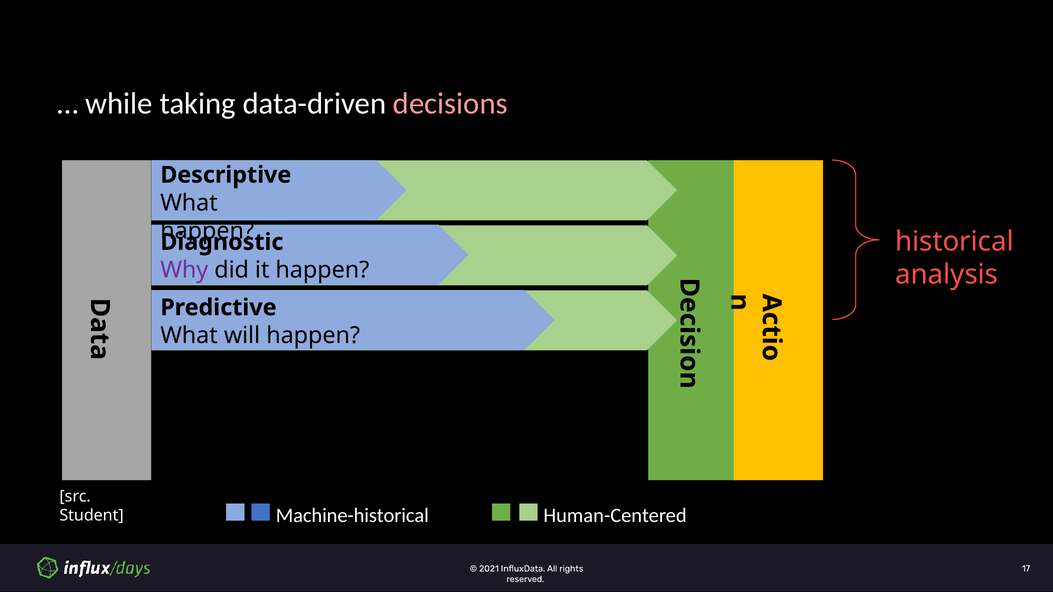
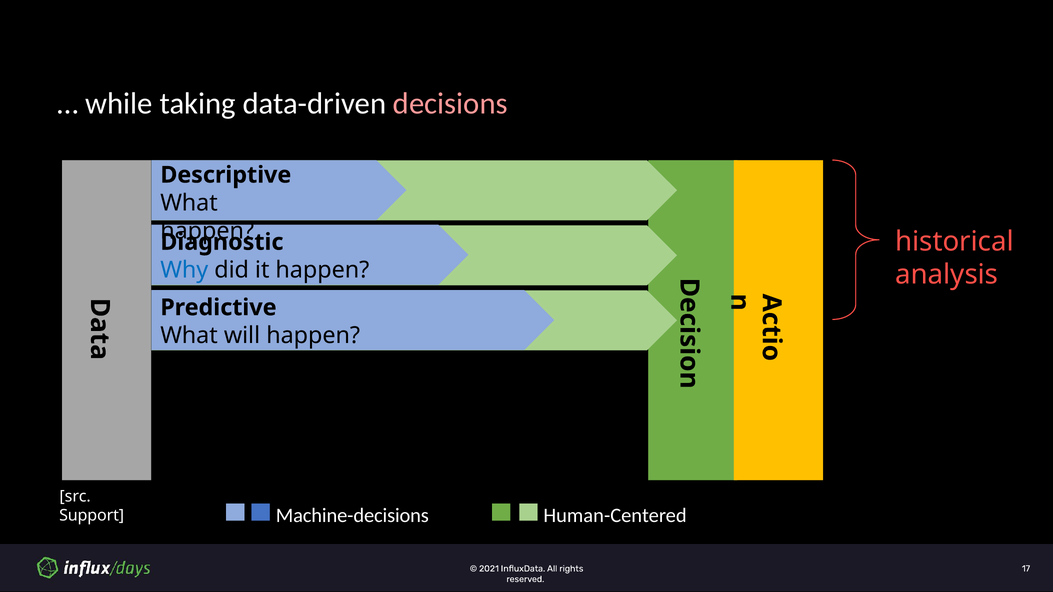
Why colour: purple -> blue (184, 270)
Machine-historical: Machine-historical -> Machine-decisions (352, 516)
Student: Student -> Support (92, 516)
